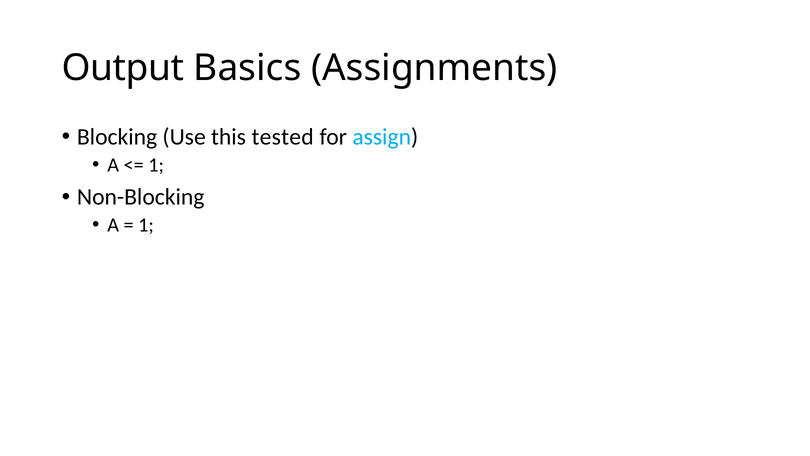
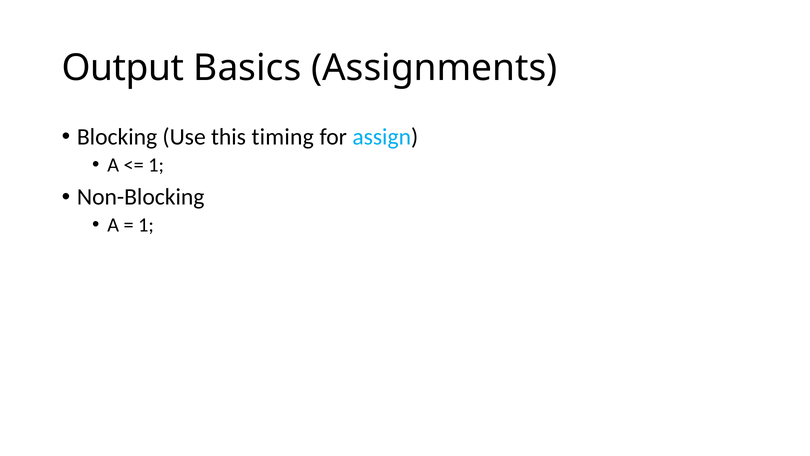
tested: tested -> timing (283, 137)
